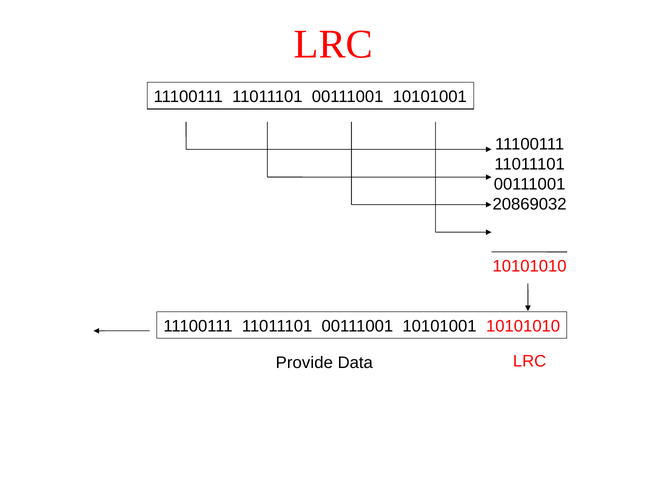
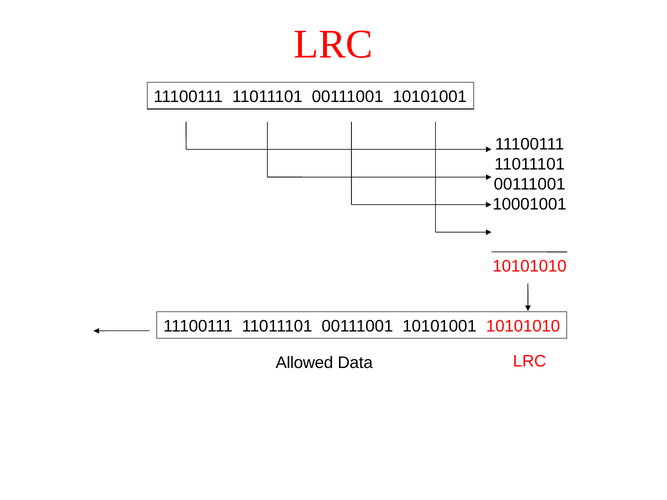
20869032: 20869032 -> 10001001 (530, 204)
Provide: Provide -> Allowed (304, 363)
